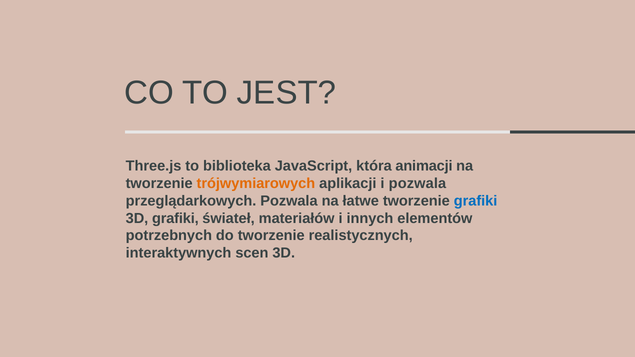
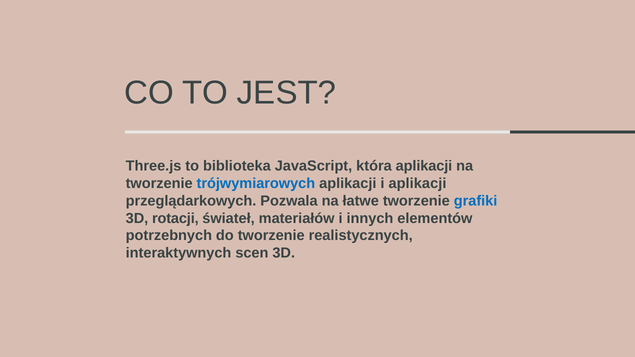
która animacji: animacji -> aplikacji (424, 166)
trójwymiarowych colour: orange -> blue (256, 183)
i pozwala: pozwala -> aplikacji (417, 183)
3D grafiki: grafiki -> rotacji (175, 218)
